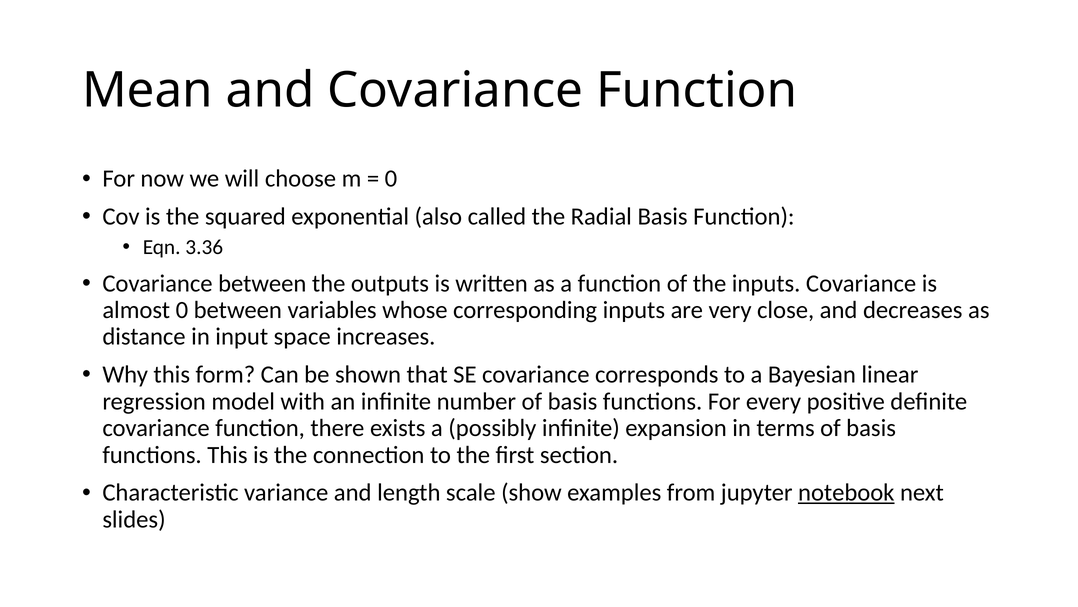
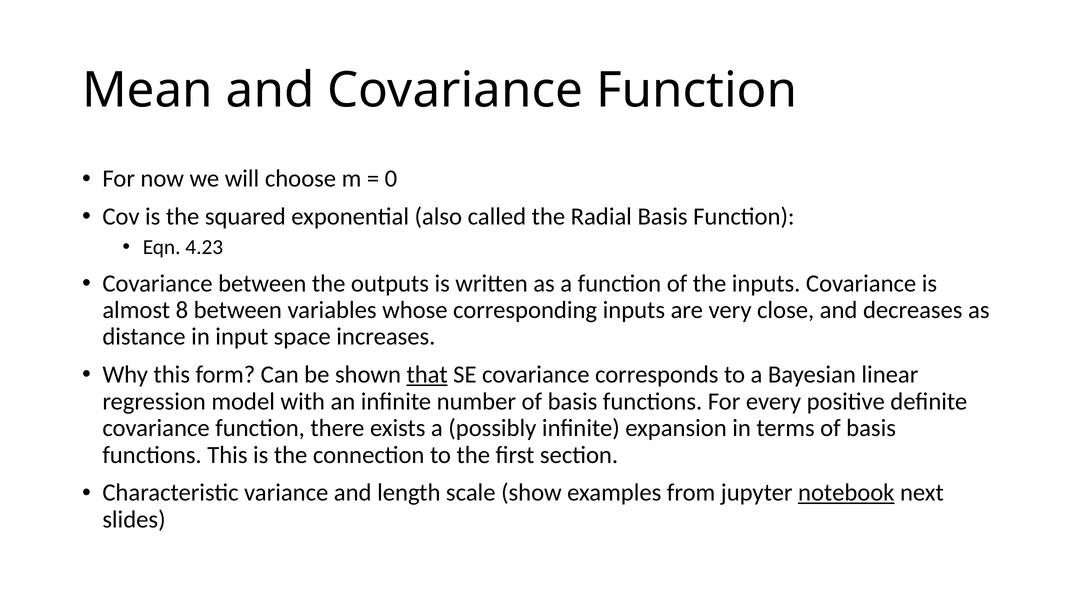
3.36: 3.36 -> 4.23 (204, 247)
almost 0: 0 -> 8 (182, 310)
that underline: none -> present (427, 374)
